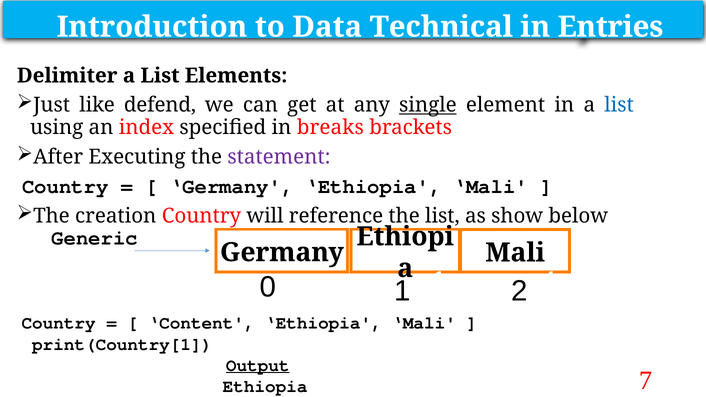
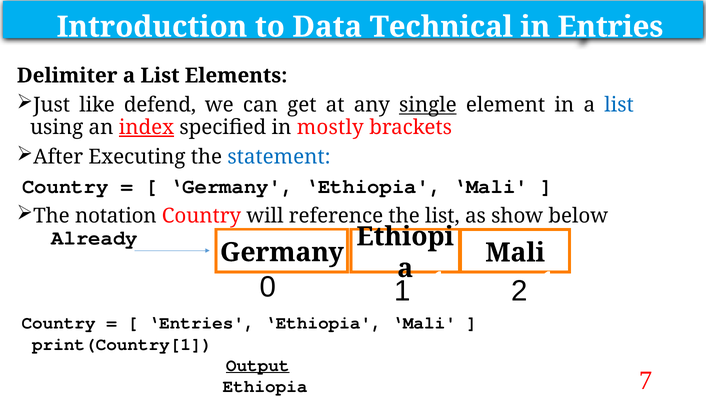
index underline: none -> present (146, 127)
breaks: breaks -> mostly (330, 127)
statement colour: purple -> blue (279, 157)
creation: creation -> notation (116, 216)
Generic: Generic -> Already (95, 238)
1 4: 4 -> 1 (548, 282)
Content: Content -> Entries (202, 323)
